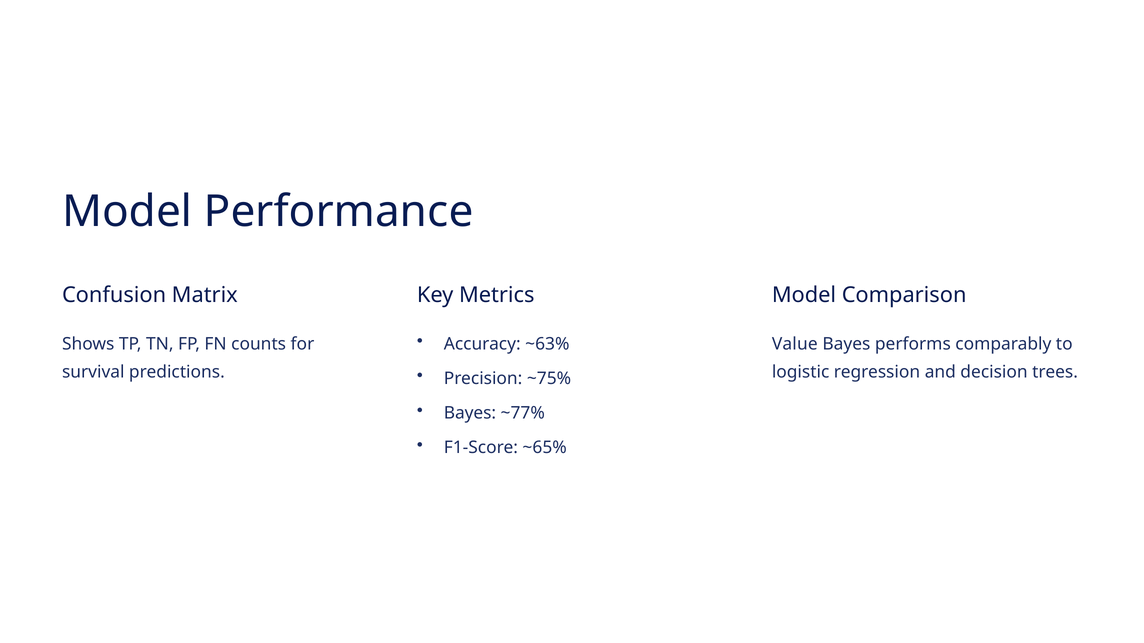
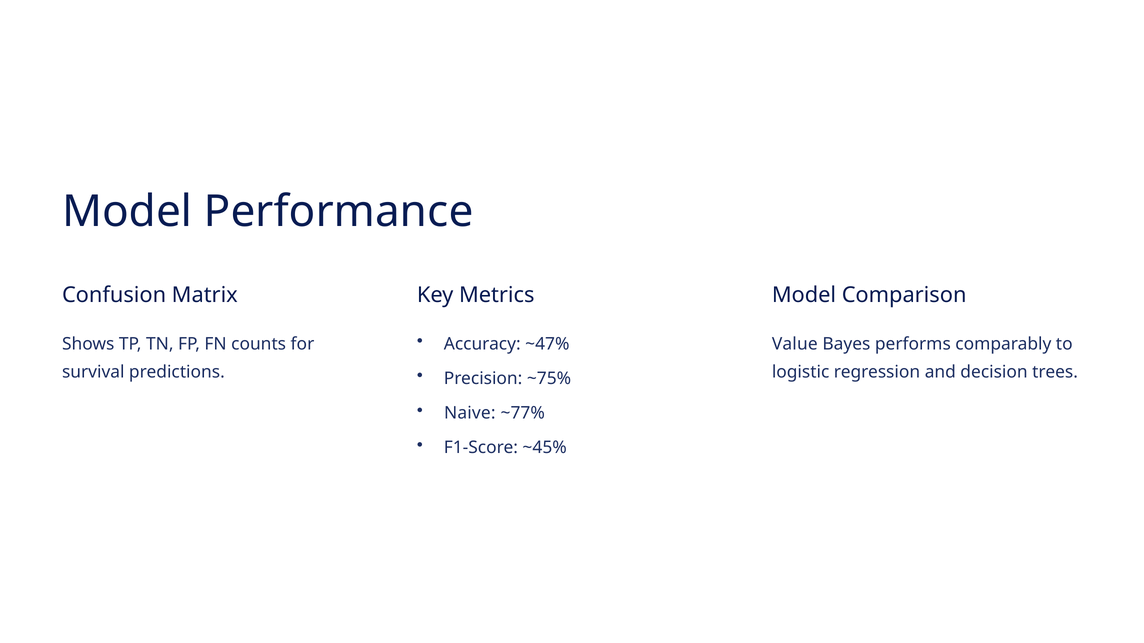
~63%: ~63% -> ~47% (547, 344)
Bayes: Bayes -> Naive (470, 413)
~65%: ~65% -> ~45% (545, 448)
